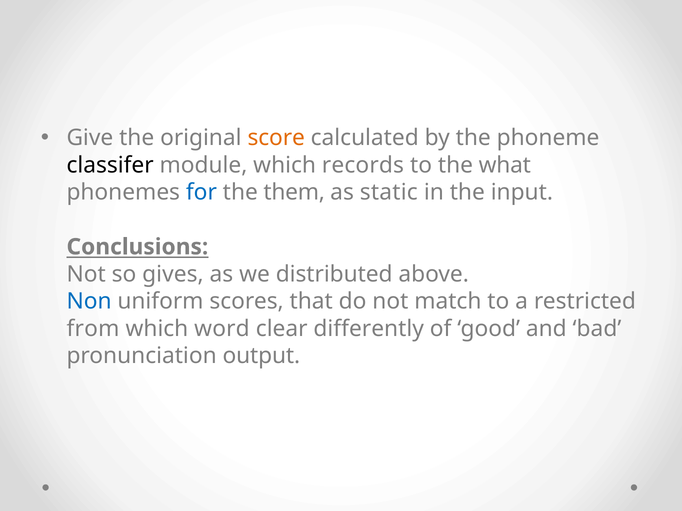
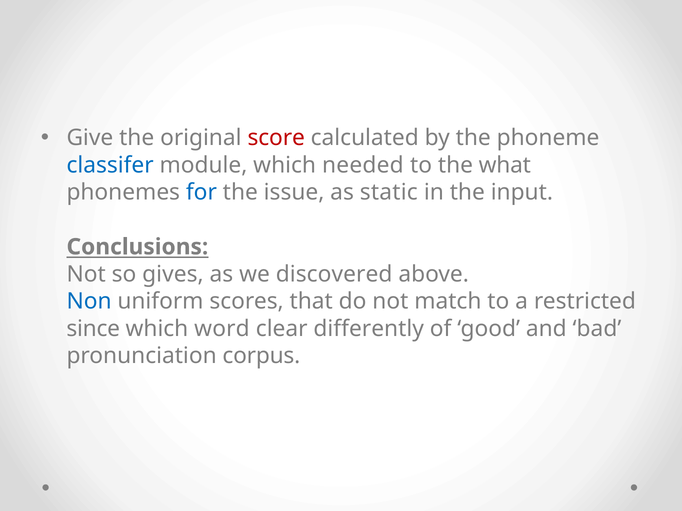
score colour: orange -> red (276, 138)
classifer colour: black -> blue (110, 165)
records: records -> needed (363, 165)
them: them -> issue (294, 193)
distributed: distributed -> discovered (334, 274)
from: from -> since (93, 329)
output: output -> corpus (261, 356)
